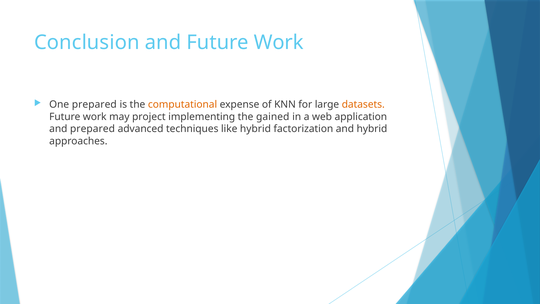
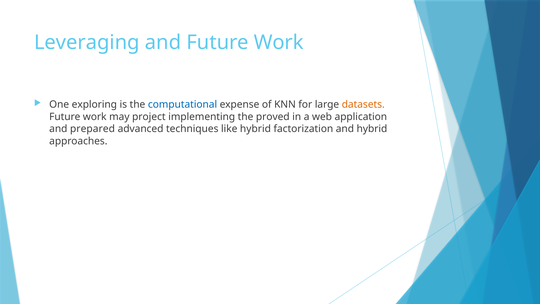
Conclusion: Conclusion -> Leveraging (87, 43)
One prepared: prepared -> exploring (94, 105)
computational colour: orange -> blue (183, 105)
gained: gained -> proved (273, 117)
